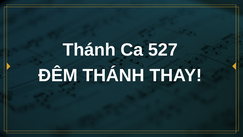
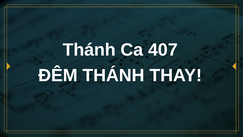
527: 527 -> 407 (163, 50)
